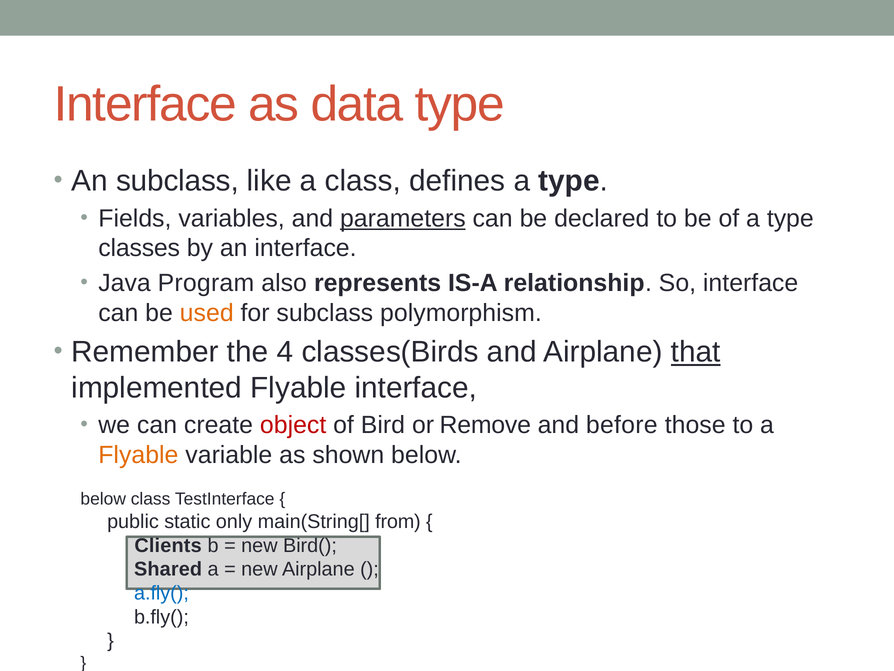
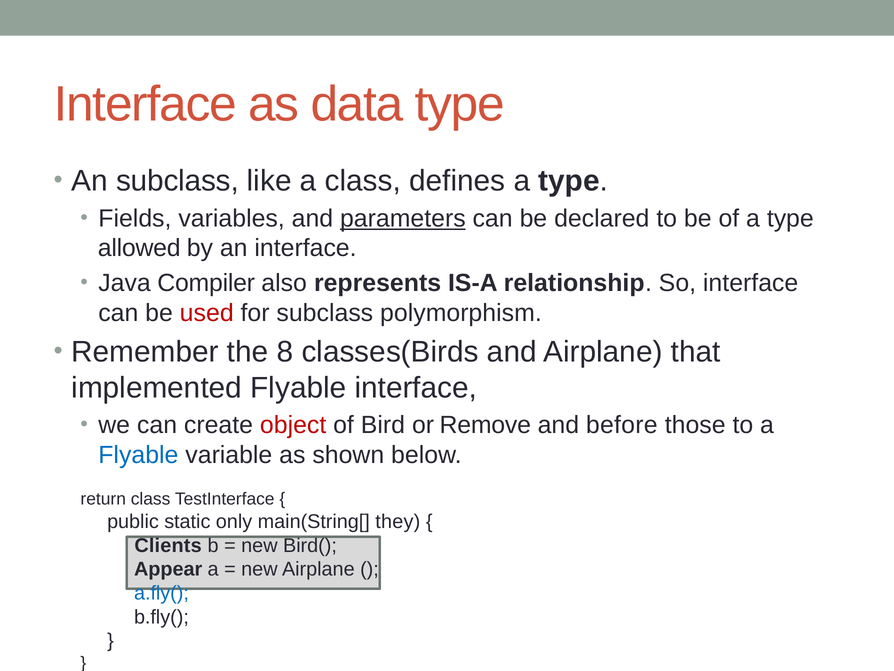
classes: classes -> allowed (139, 248)
Program: Program -> Compiler (206, 283)
used colour: orange -> red (207, 313)
4: 4 -> 8 (285, 352)
that underline: present -> none (696, 352)
Flyable colour: orange -> blue (138, 455)
below: below -> return (103, 499)
from: from -> they (398, 521)
Shared: Shared -> Appear (168, 569)
